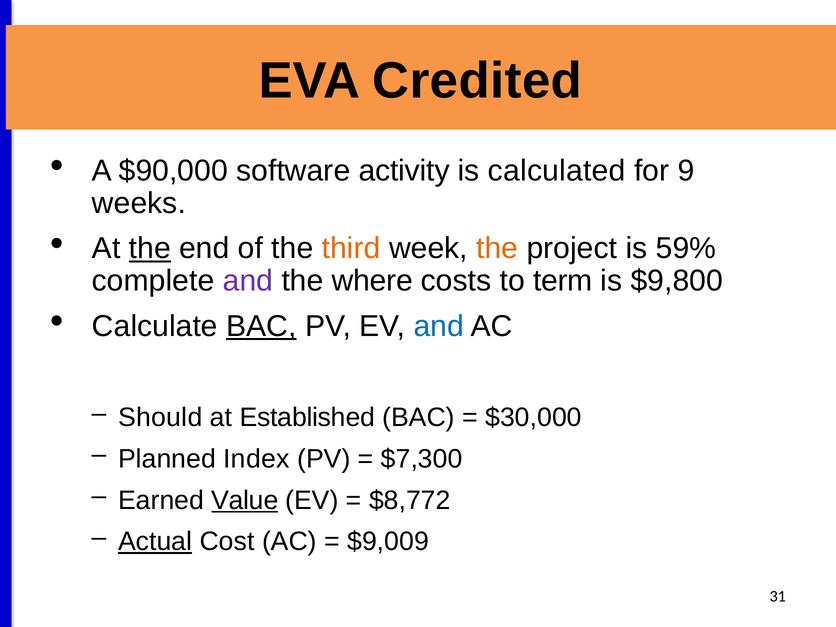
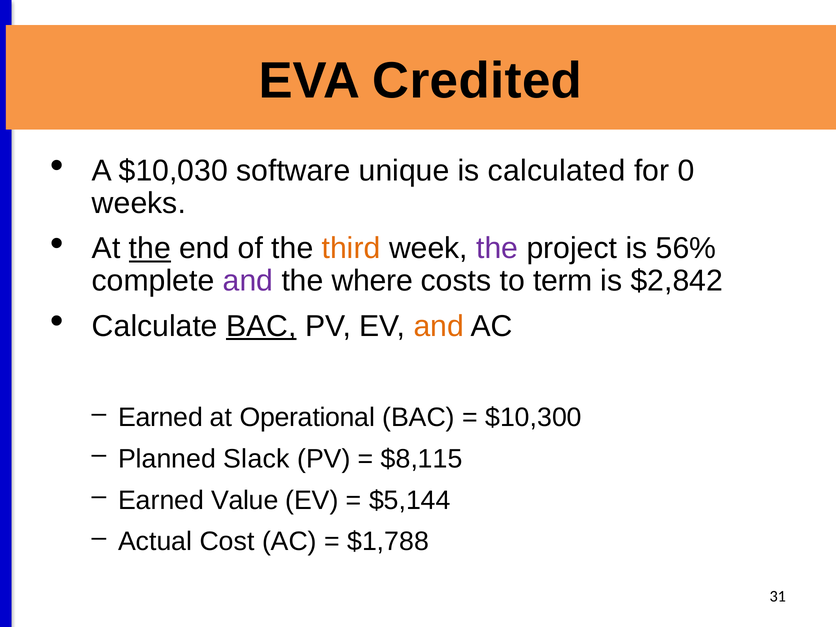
$90,000: $90,000 -> $10,030 (173, 171)
activity: activity -> unique (404, 171)
9: 9 -> 0 (686, 171)
the colour: orange -> purple (497, 248)
59%: 59% -> 56% (686, 248)
$9,800: $9,800 -> $2,842 (677, 281)
and colour: blue -> orange (439, 326)
Should: Should -> Earned (160, 418)
Established: Established -> Operational (307, 418)
$30,000: $30,000 -> $10,300 (533, 418)
Index: Index -> Slack (256, 459)
$7,300: $7,300 -> $8,115 (422, 459)
Value underline: present -> none (245, 500)
$8,772: $8,772 -> $5,144 (410, 500)
Actual underline: present -> none (155, 542)
$9,009: $9,009 -> $1,788 (388, 542)
